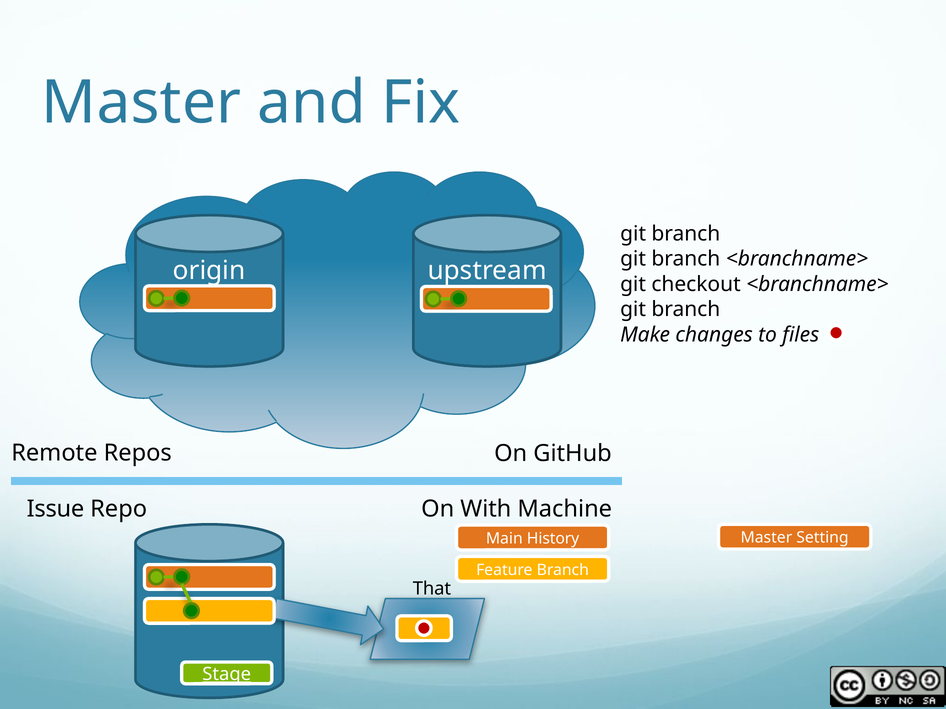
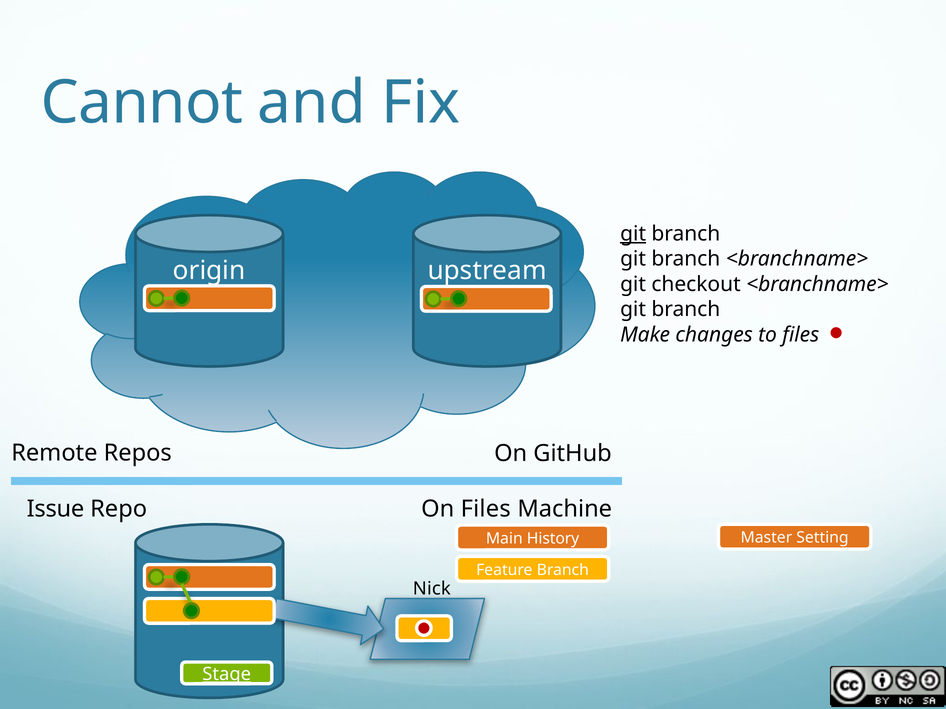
Master: Master -> Cannot (142, 103)
git underline: none -> present (633, 234)
On With: With -> Files (486, 509)
That: That -> Nick (432, 589)
